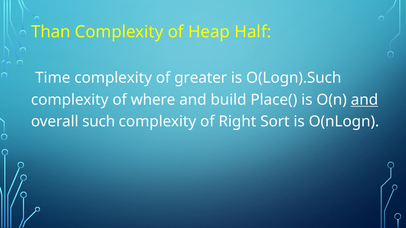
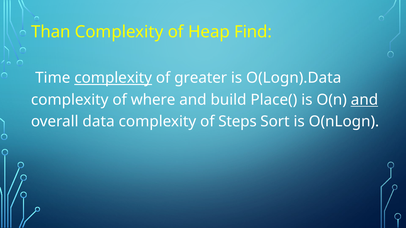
Half: Half -> Find (253, 32)
complexity underline: none -> present (113, 78)
O(Logn).Such: O(Logn).Such -> O(Logn).Data (294, 78)
such: such -> data (99, 122)
Right: Right -> Steps (238, 122)
